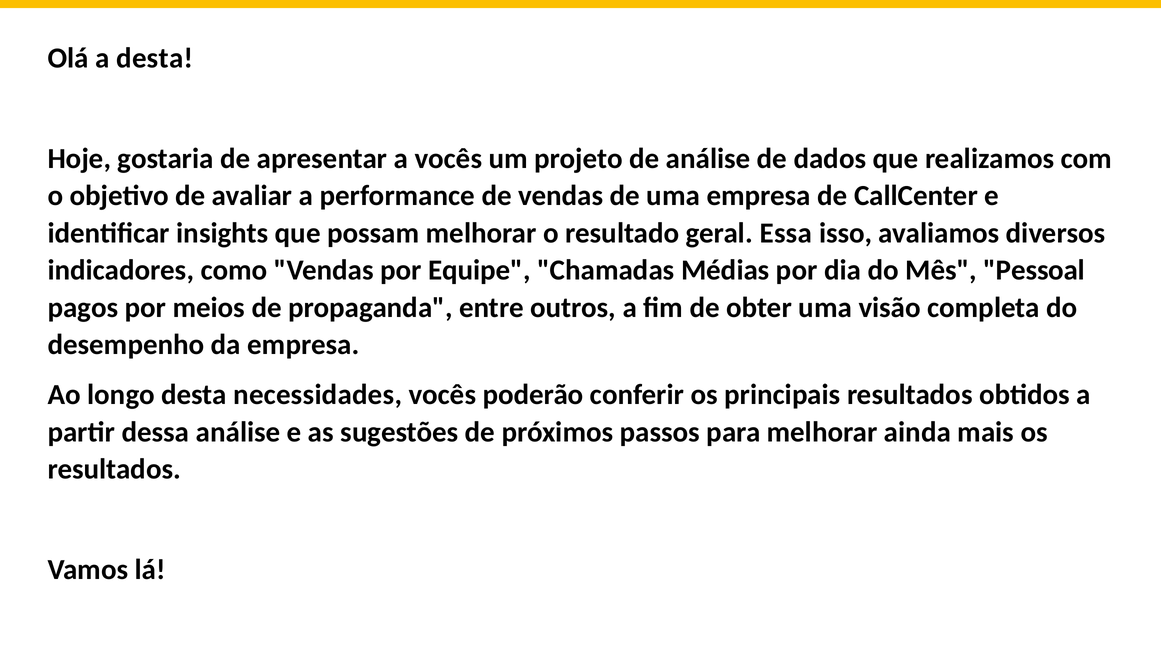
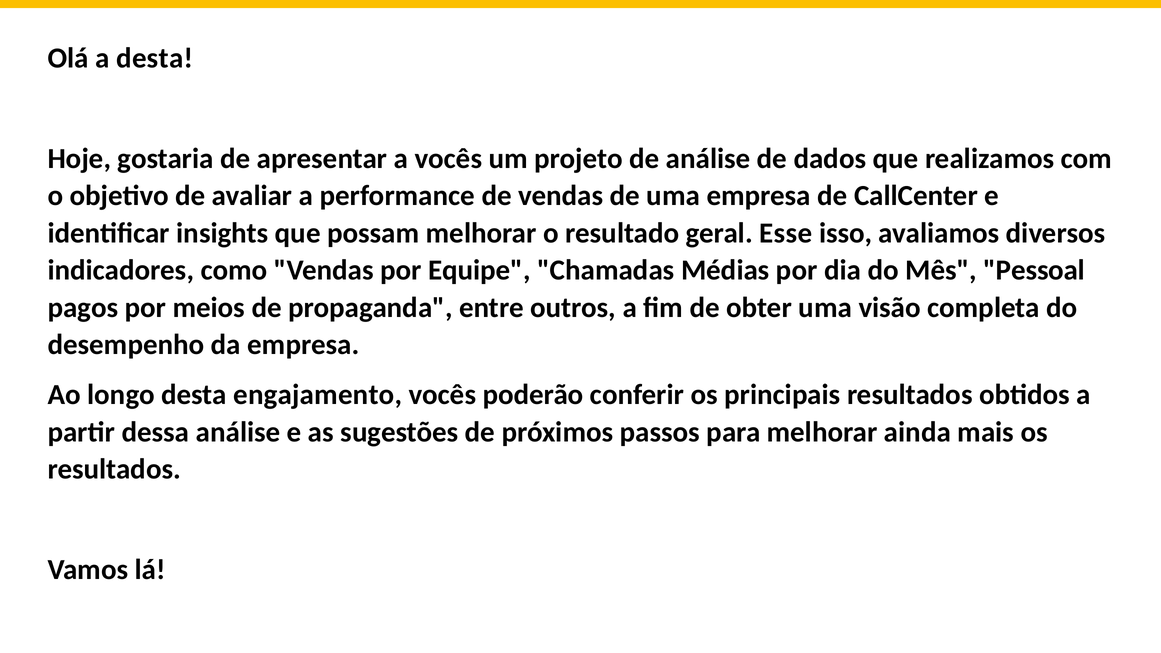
Essa: Essa -> Esse (786, 233)
necessidades: necessidades -> engajamento (318, 395)
